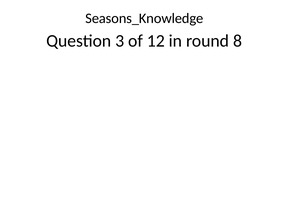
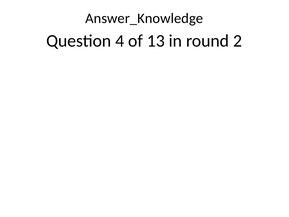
Seasons_Knowledge: Seasons_Knowledge -> Answer_Knowledge (144, 18)
3: 3 -> 4 (120, 41)
12: 12 -> 13 (156, 41)
8: 8 -> 2 (237, 41)
